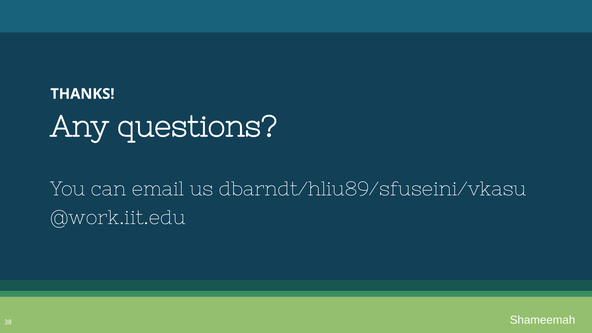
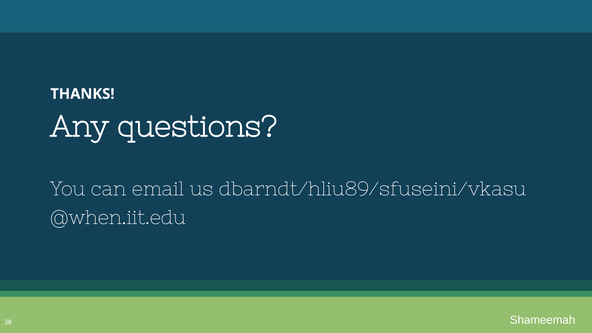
@work.iit.edu: @work.iit.edu -> @when.iit.edu (118, 218)
